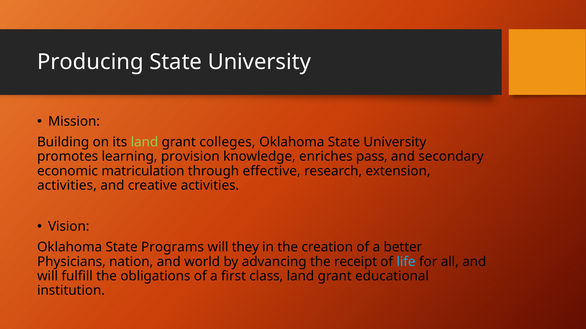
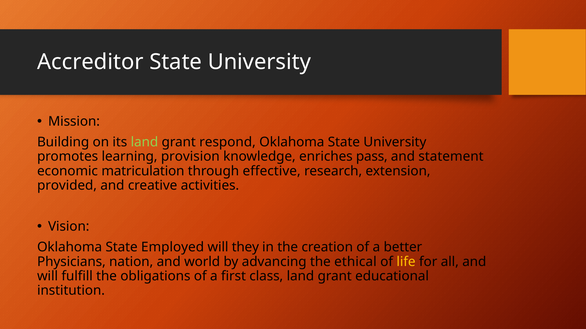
Producing: Producing -> Accreditor (90, 62)
colleges: colleges -> respond (228, 142)
secondary: secondary -> statement (451, 157)
activities: activities -> provided (67, 186)
Programs: Programs -> Employed (173, 248)
receipt: receipt -> ethical (355, 262)
life colour: light blue -> yellow (406, 262)
